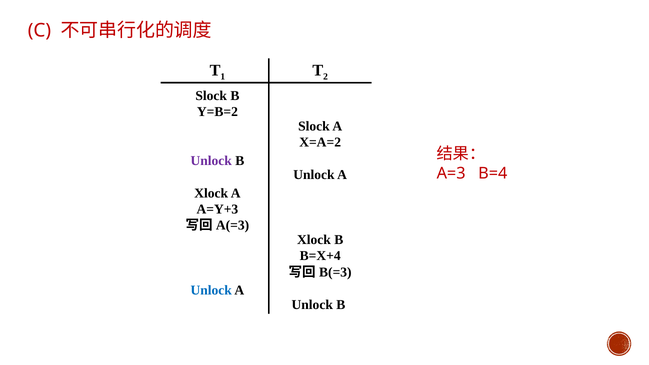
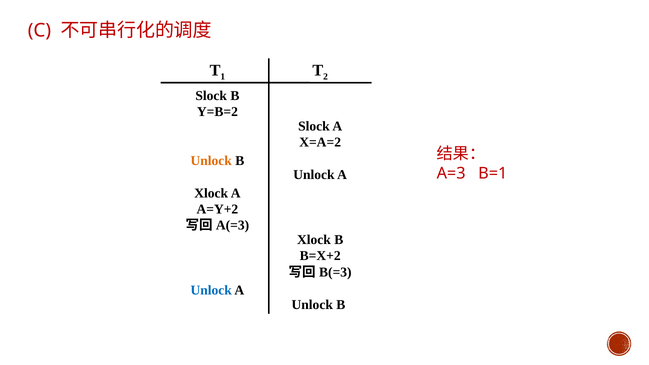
Unlock colour: purple -> orange (211, 161)
B=4: B=4 -> B=1 (493, 173)
A=Y+3: A=Y+3 -> A=Y+2 (217, 209)
B=X+4: B=X+4 -> B=X+2 (320, 256)
